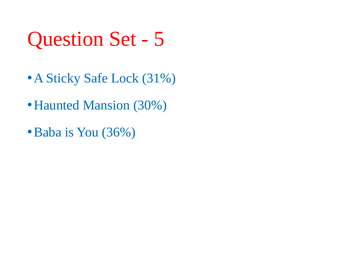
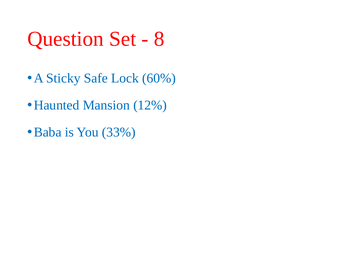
5: 5 -> 8 (159, 39)
31%: 31% -> 60% (159, 78)
30%: 30% -> 12% (150, 105)
36%: 36% -> 33% (119, 132)
